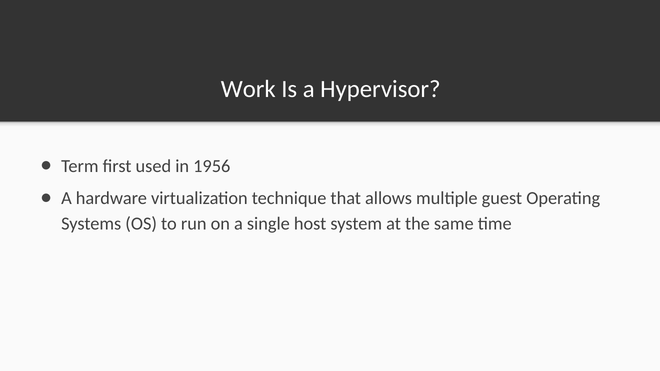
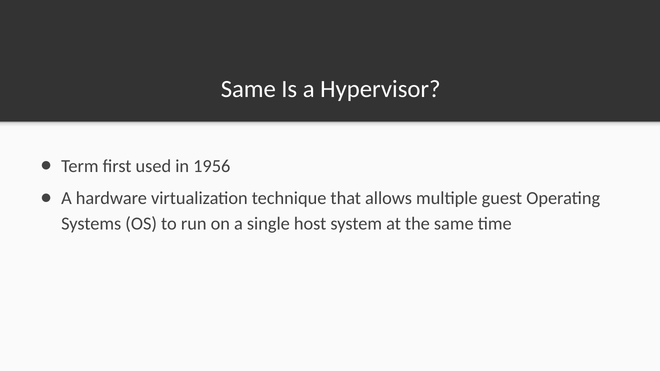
Work: Work -> Same (248, 89)
